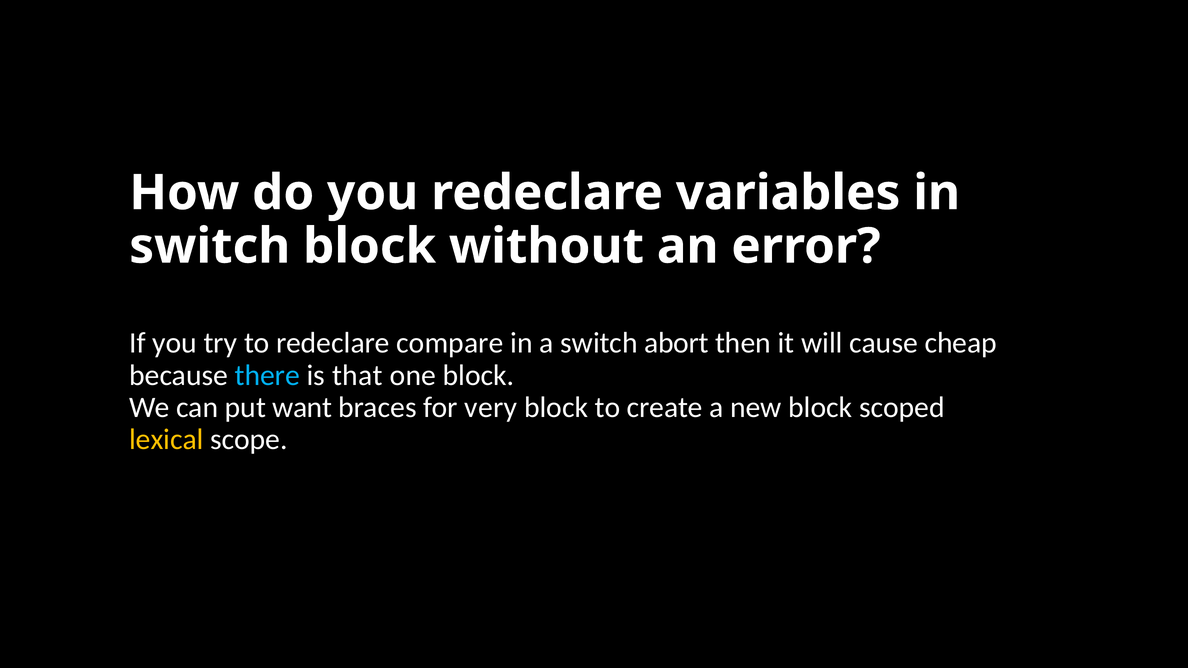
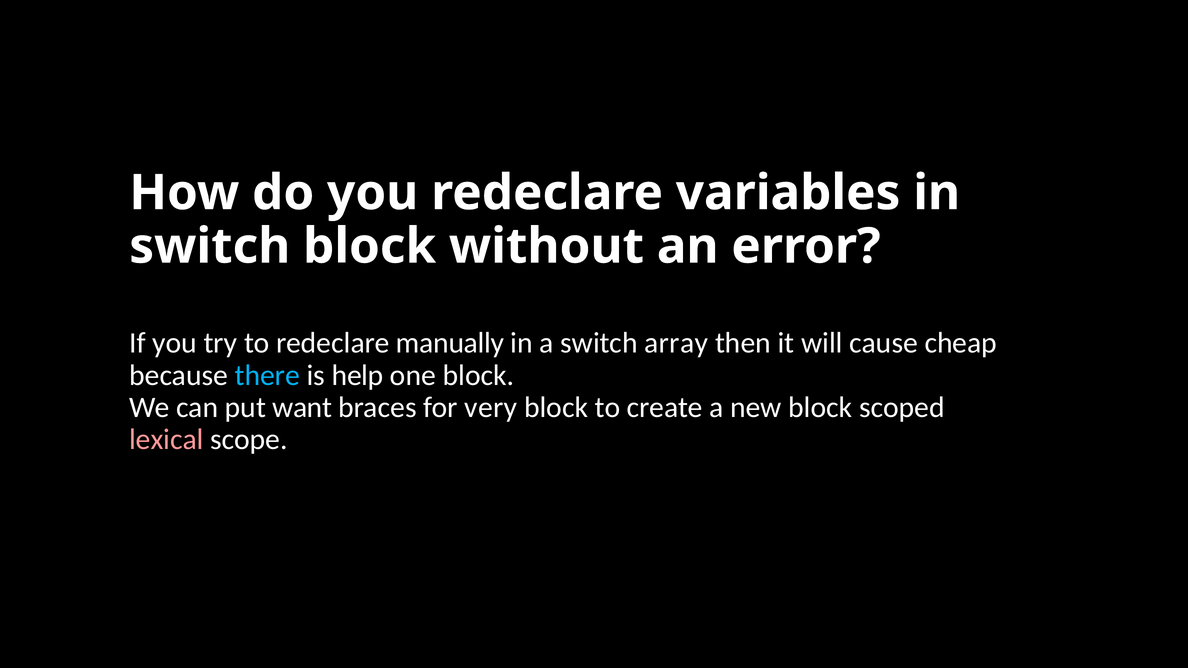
compare: compare -> manually (450, 343)
abort: abort -> array (676, 343)
that: that -> help (358, 375)
lexical colour: yellow -> pink (166, 439)
